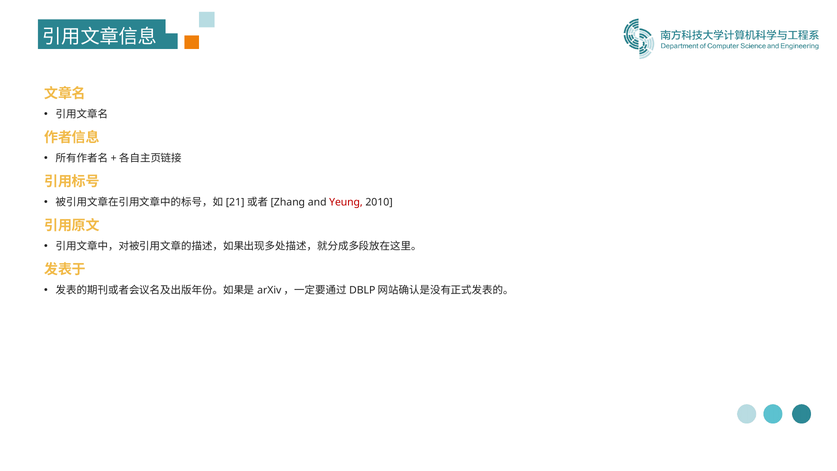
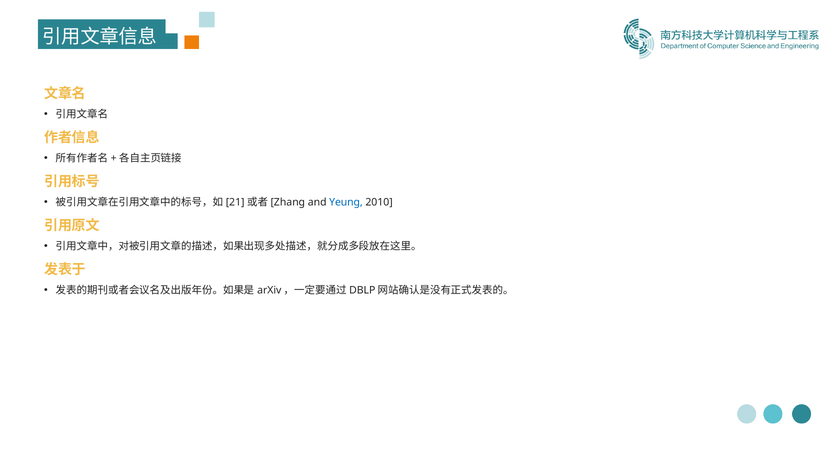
Yeung colour: red -> blue (346, 202)
